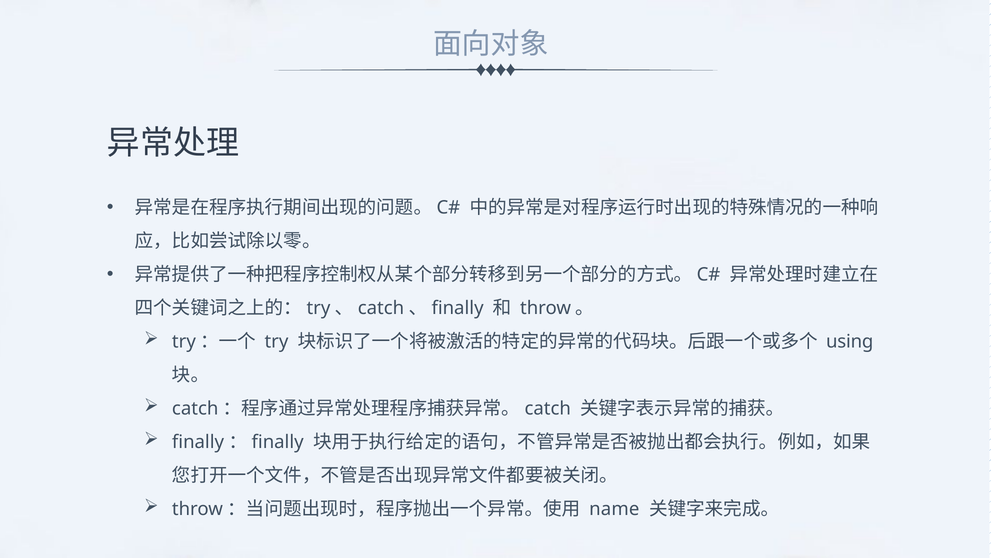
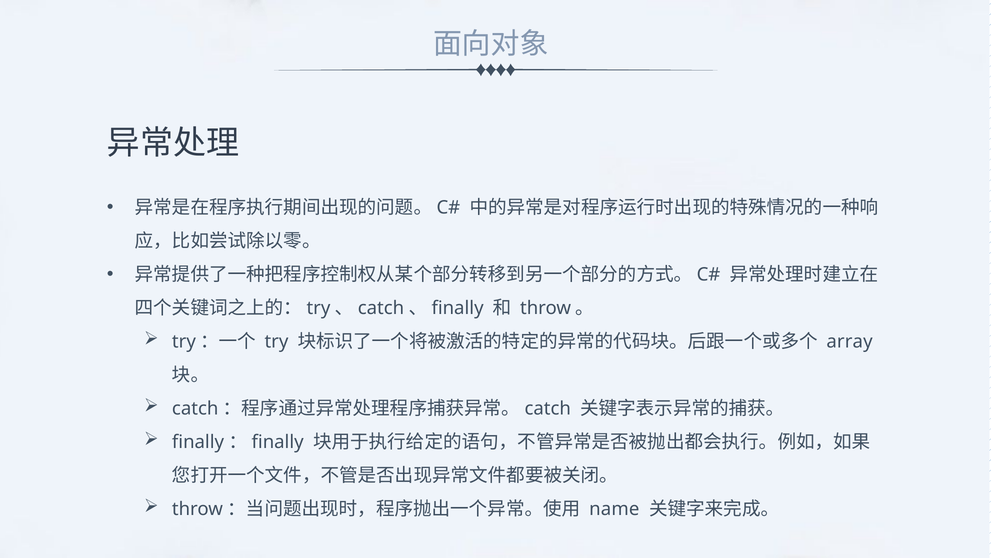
using: using -> array (850, 341)
